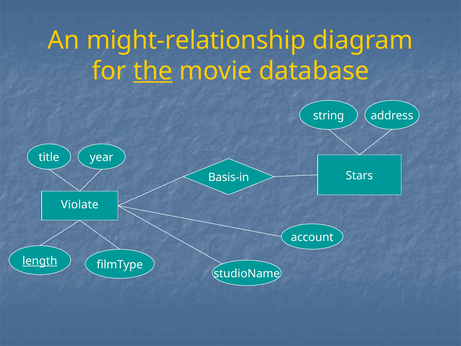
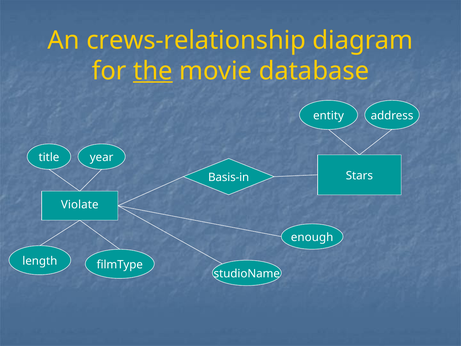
might-relationship: might-relationship -> crews-relationship (196, 40)
string: string -> entity (329, 116)
account: account -> enough (312, 237)
length underline: present -> none (40, 261)
